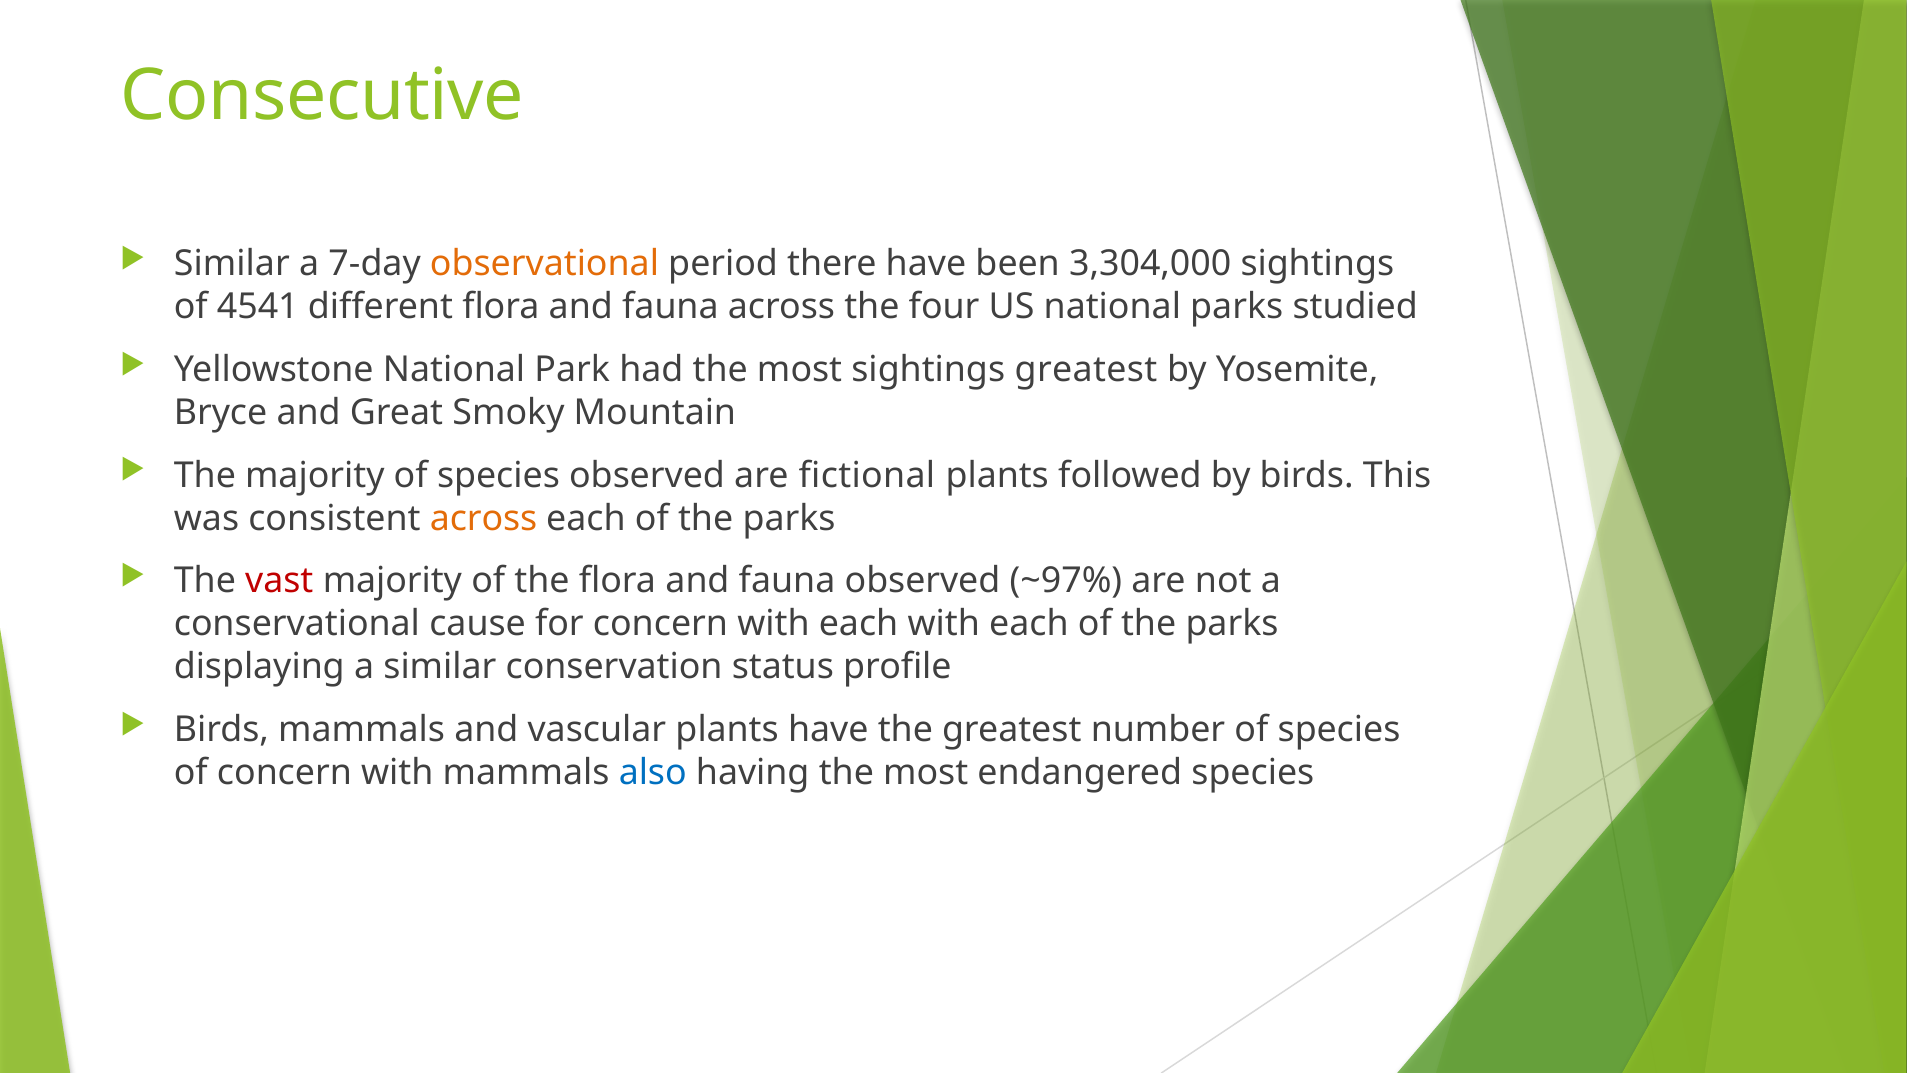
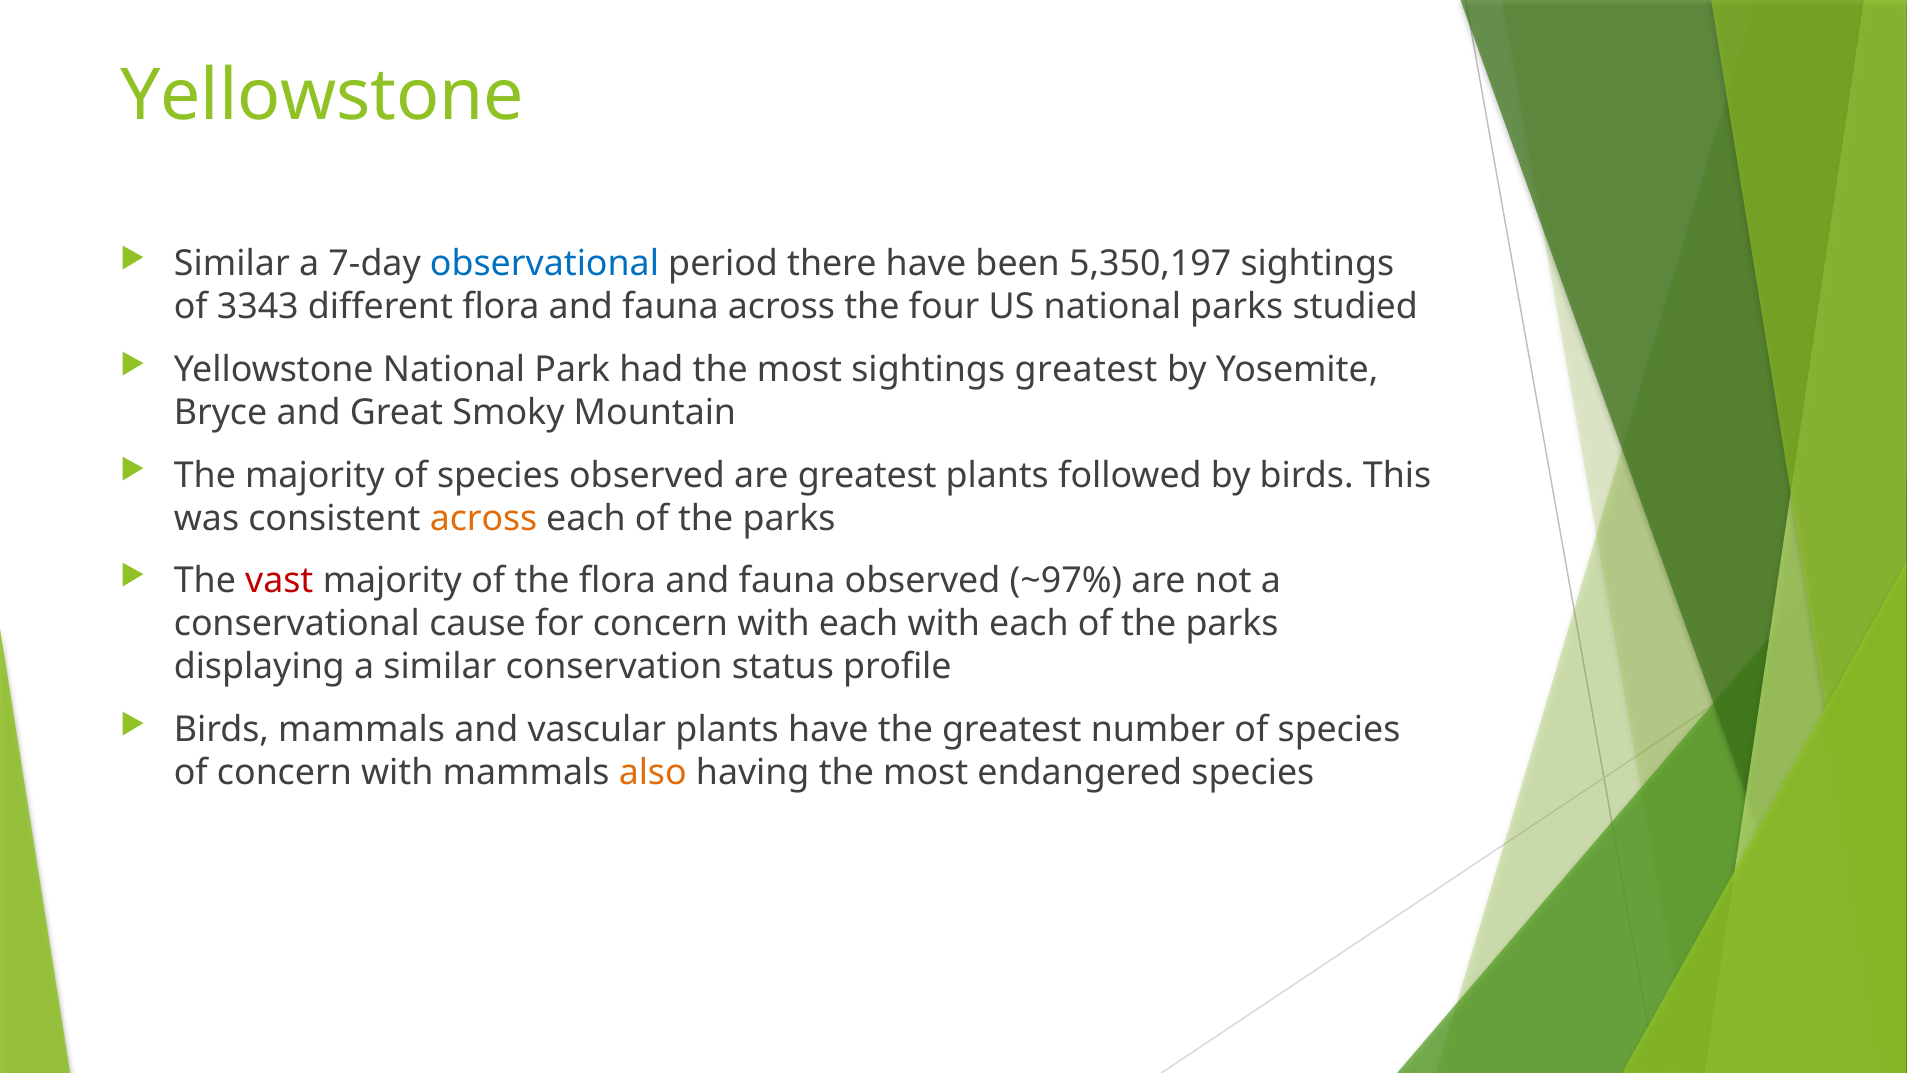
Consecutive: Consecutive -> Yellowstone (322, 96)
observational colour: orange -> blue (544, 264)
3,304,000: 3,304,000 -> 5,350,197 (1150, 264)
4541: 4541 -> 3343 (258, 307)
are fictional: fictional -> greatest (867, 475)
also colour: blue -> orange (653, 773)
